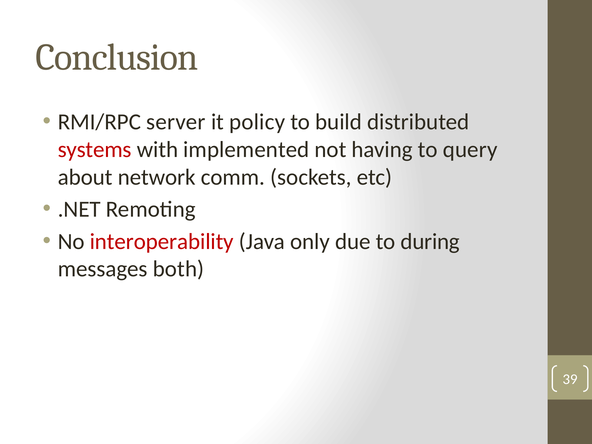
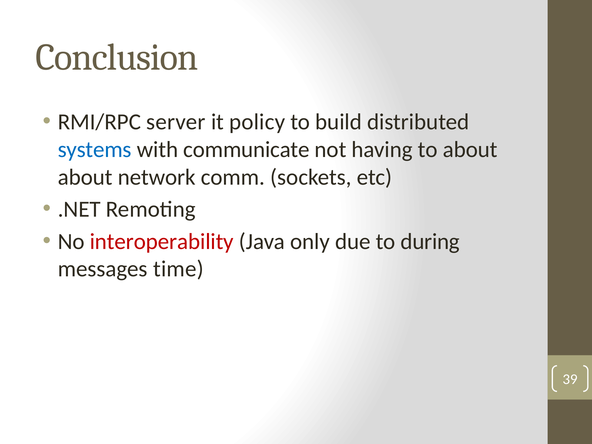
systems colour: red -> blue (95, 150)
implemented: implemented -> communicate (246, 150)
to query: query -> about (470, 150)
both: both -> time (178, 269)
